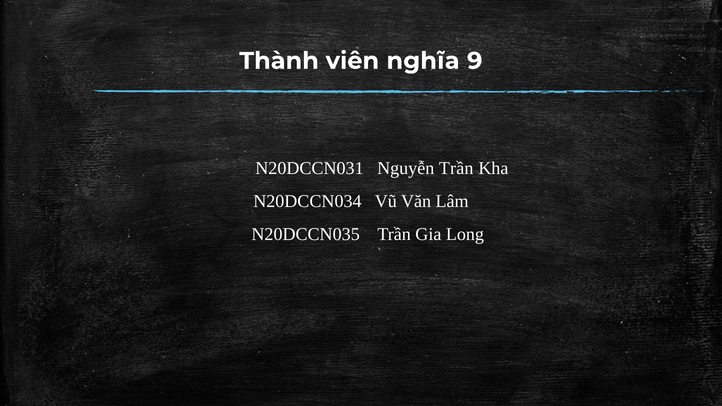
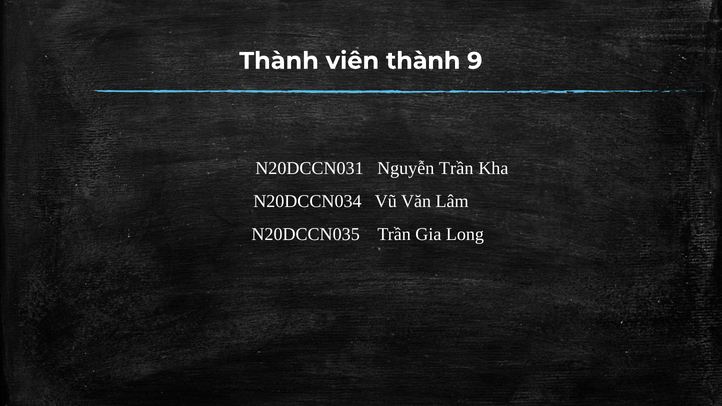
viên nghĩa: nghĩa -> thành (423, 61)
